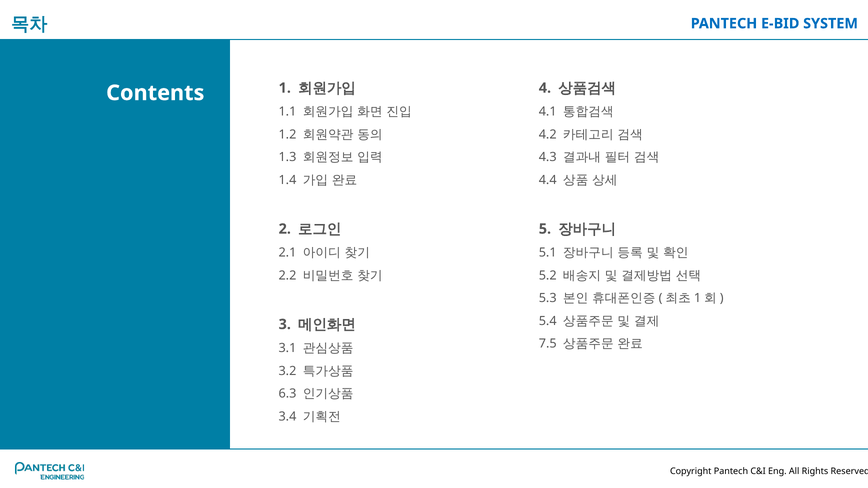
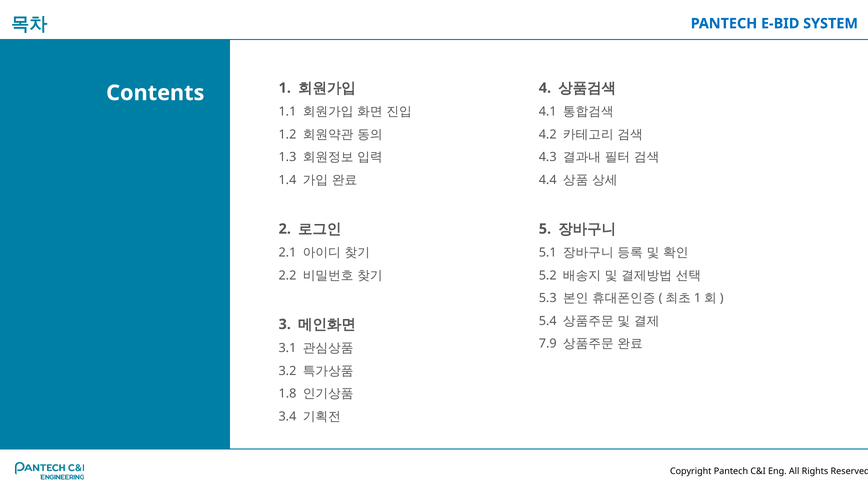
7.5: 7.5 -> 7.9 (548, 344)
6.3: 6.3 -> 1.8 (288, 394)
